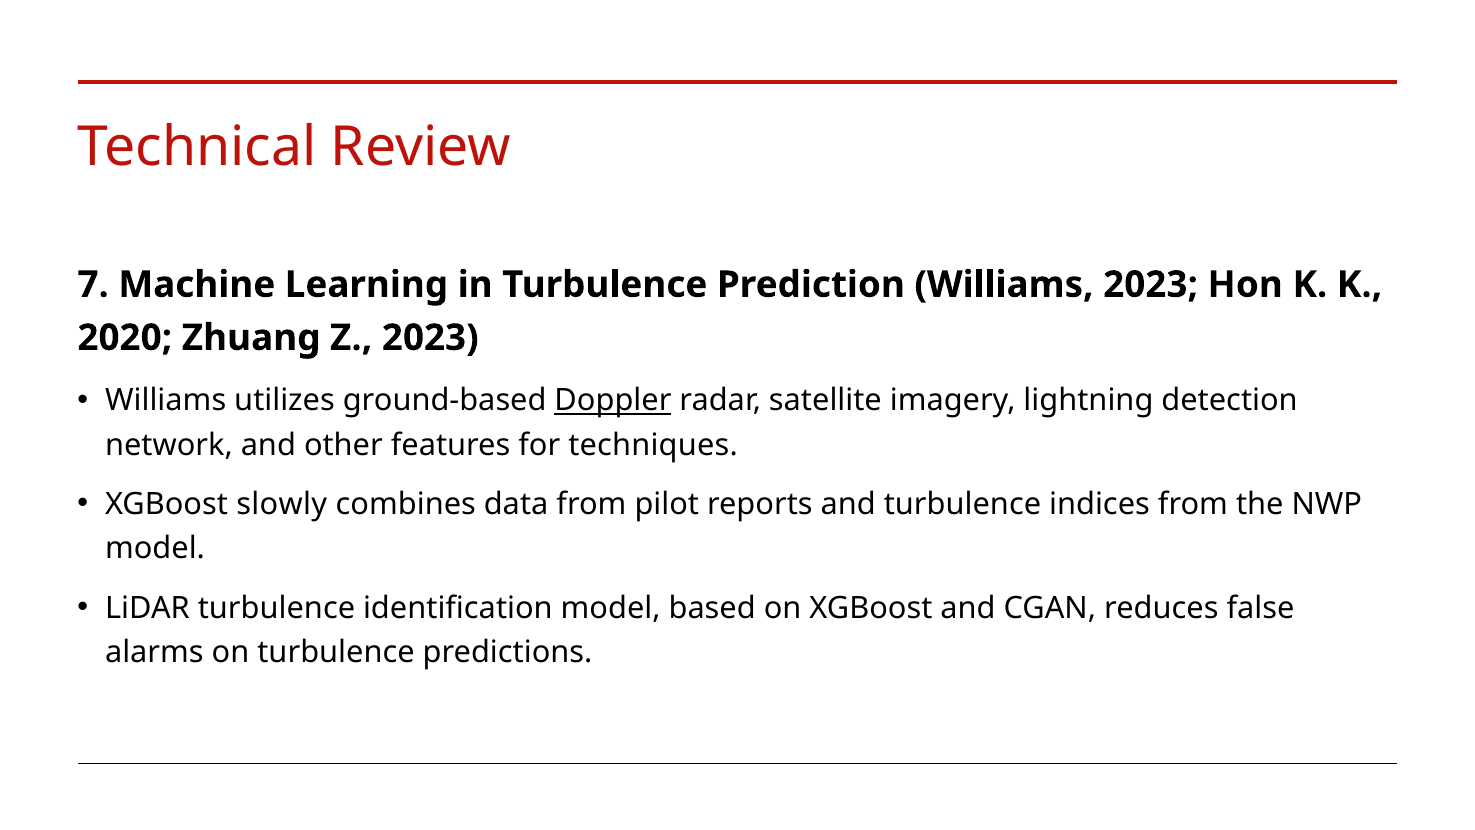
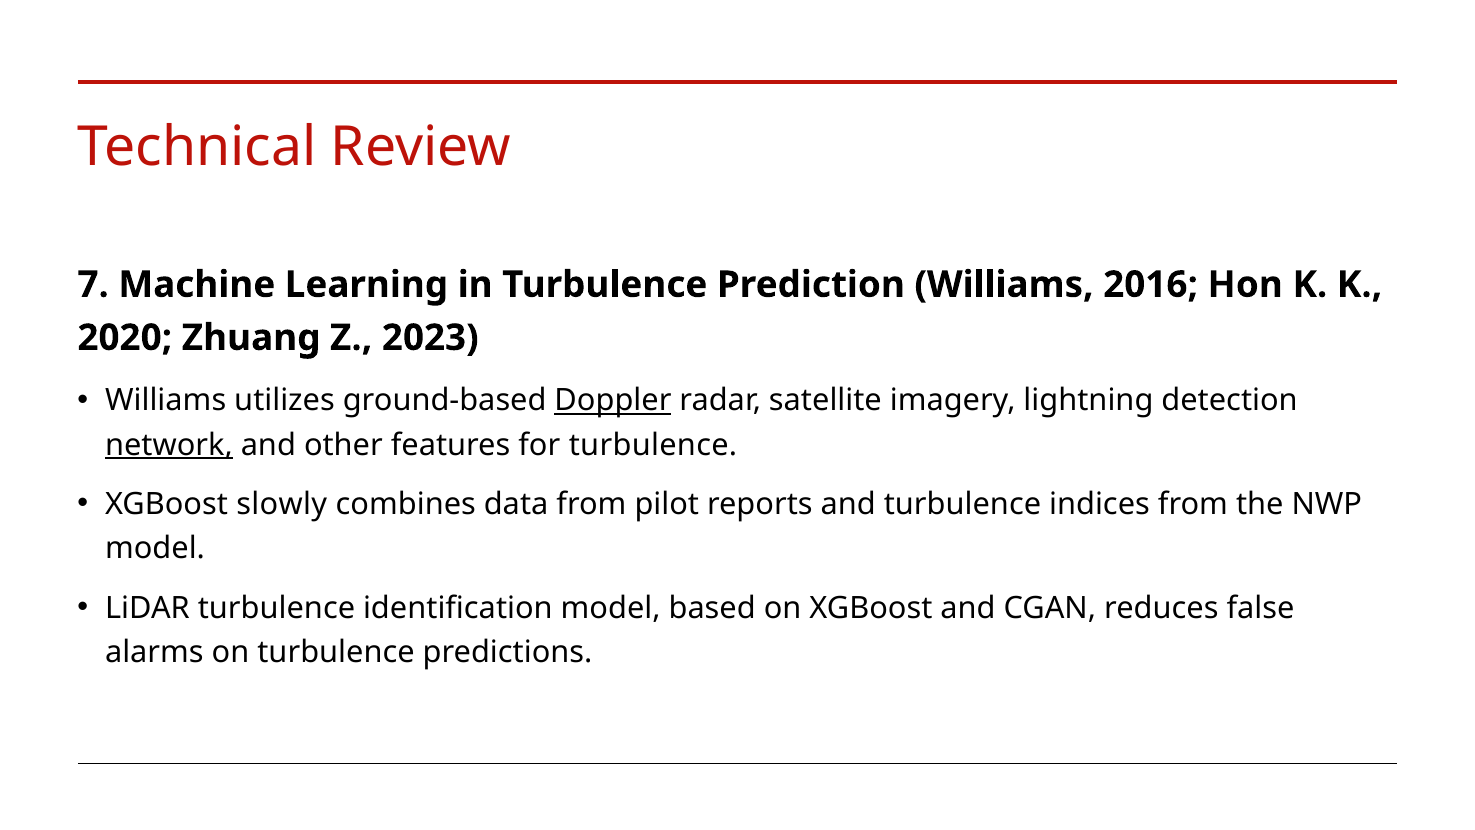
Williams 2023: 2023 -> 2016 (1151, 285)
network underline: none -> present (169, 445)
for techniques: techniques -> turbulence (653, 445)
